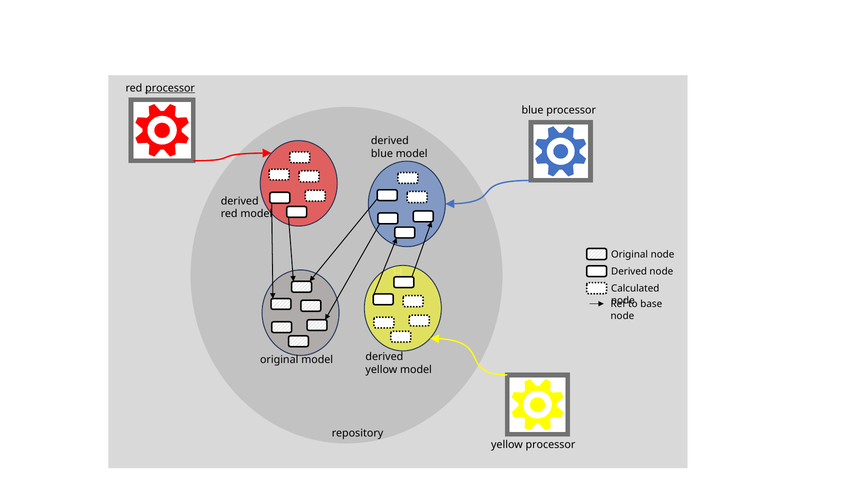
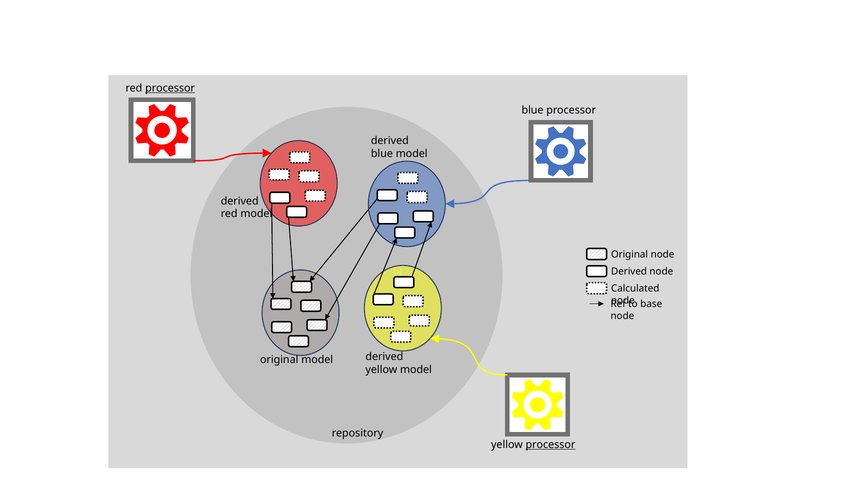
processor underline: none -> present (550, 445)
